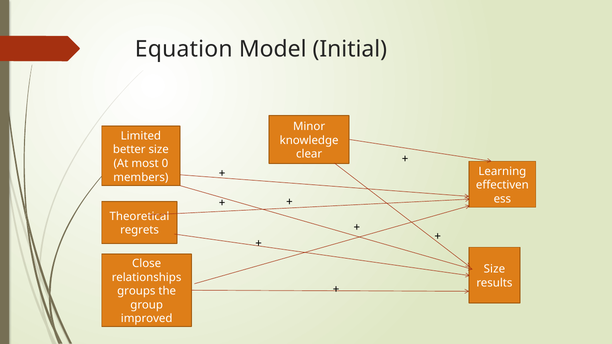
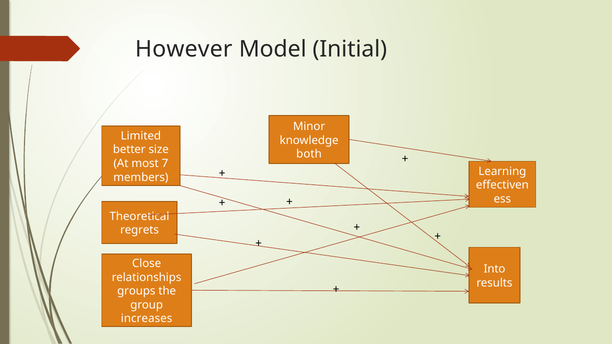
Equation: Equation -> However (184, 49)
clear: clear -> both (309, 154)
0: 0 -> 7 (165, 164)
Size: Size -> Into (495, 269)
improved: improved -> increases (147, 319)
